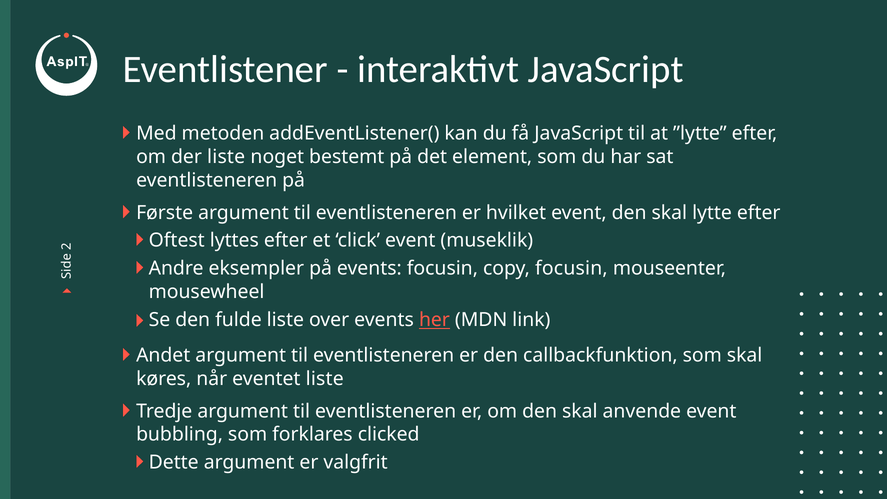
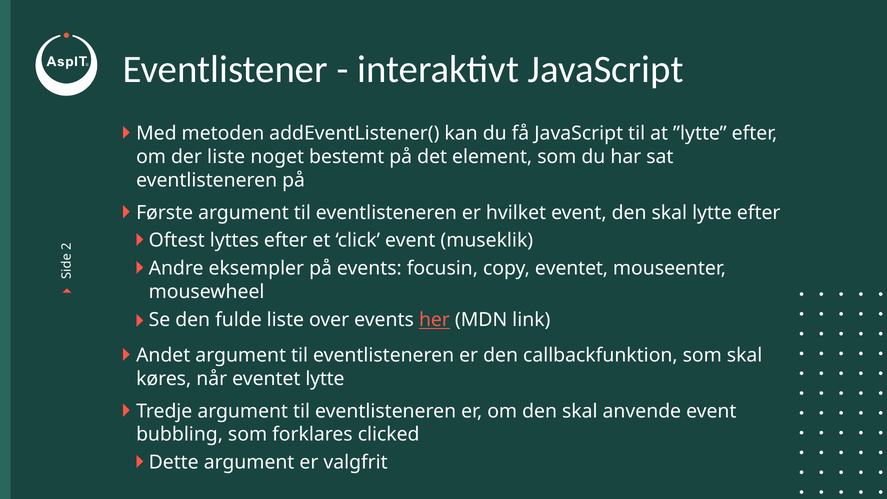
copy focusin: focusin -> eventet (572, 268)
eventet liste: liste -> lytte (325, 379)
